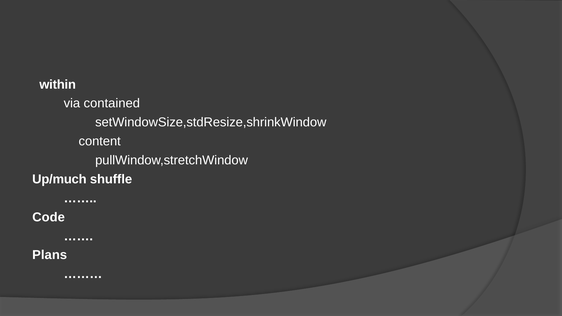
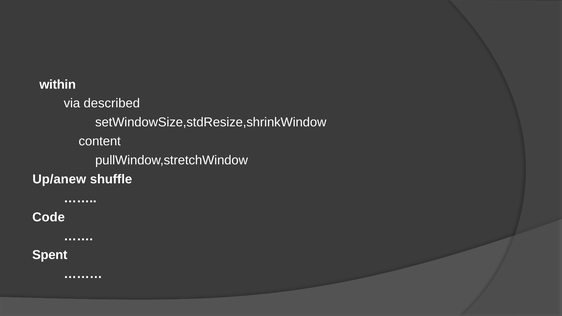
contained: contained -> described (112, 103)
Up/much: Up/much -> Up/anew (59, 179)
Plans: Plans -> Spent (50, 255)
